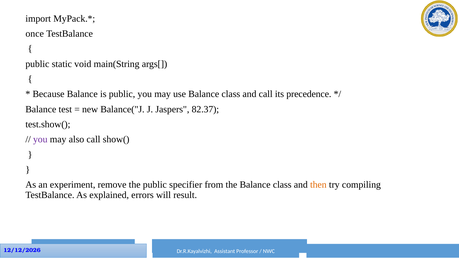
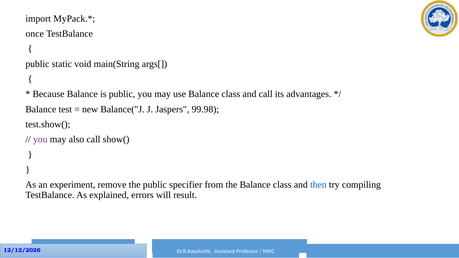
precedence: precedence -> advantages (309, 94)
82.37: 82.37 -> 99.98 (205, 109)
then colour: orange -> blue (318, 185)
